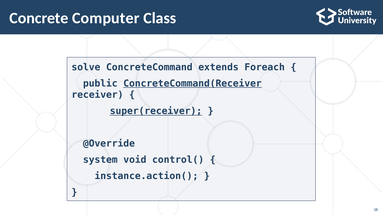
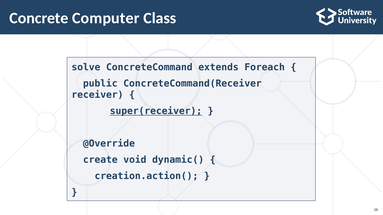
ConcreteCommand(Receiver underline: present -> none (193, 84)
system: system -> create (100, 160)
control(: control( -> dynamic( (178, 160)
instance.action(: instance.action( -> creation.action( (146, 176)
